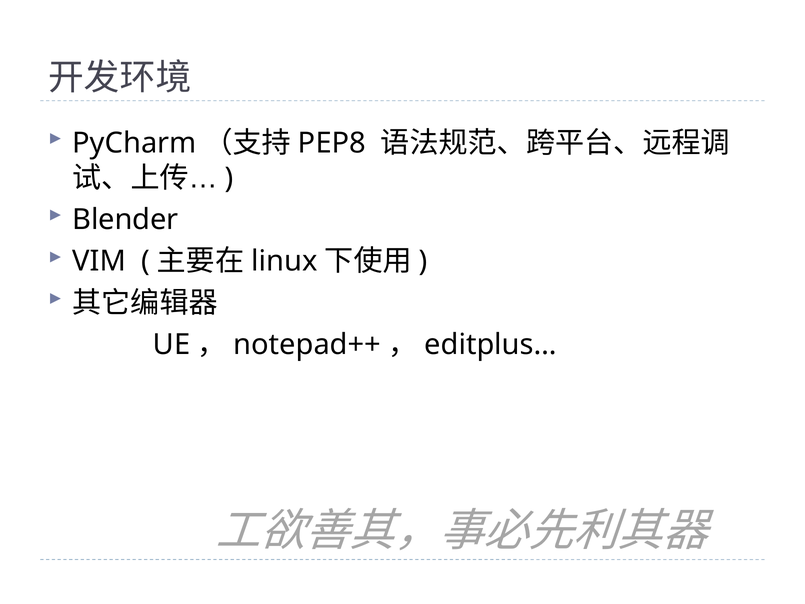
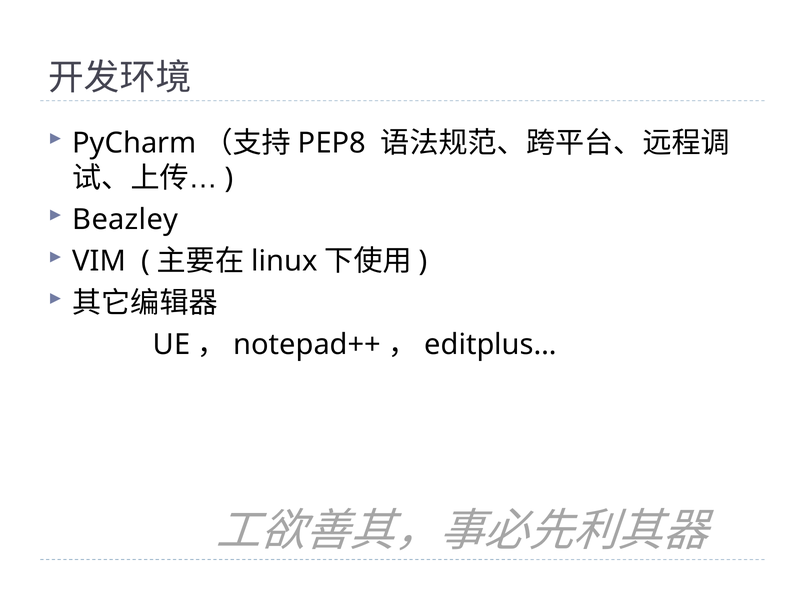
Blender: Blender -> Beazley (125, 220)
